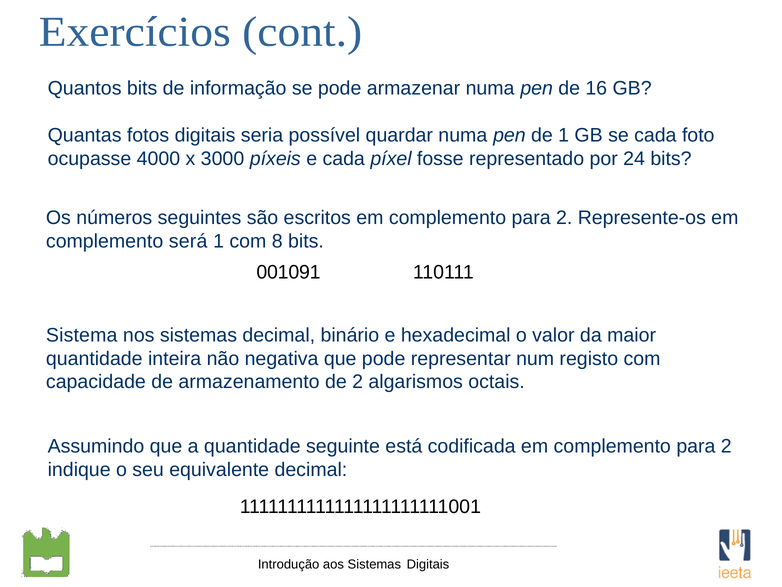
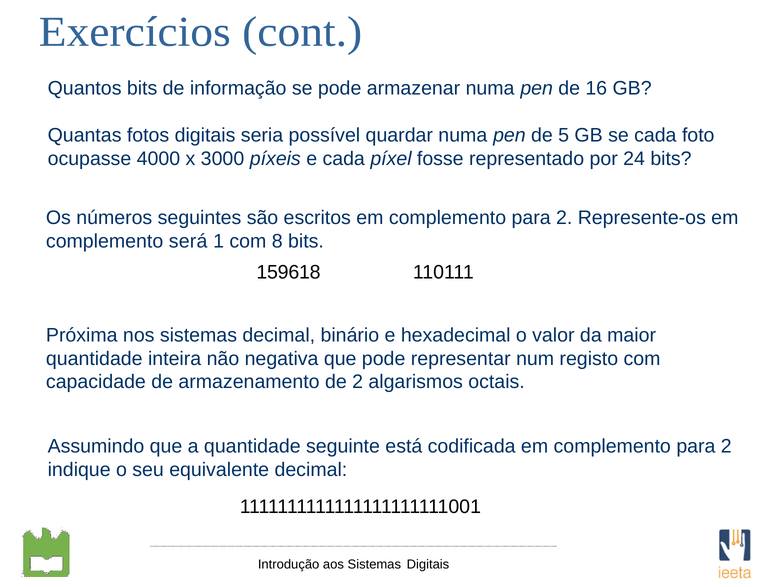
de 1: 1 -> 5 (564, 135)
001091: 001091 -> 159618 (288, 272)
Sistema: Sistema -> Próxima (82, 335)
